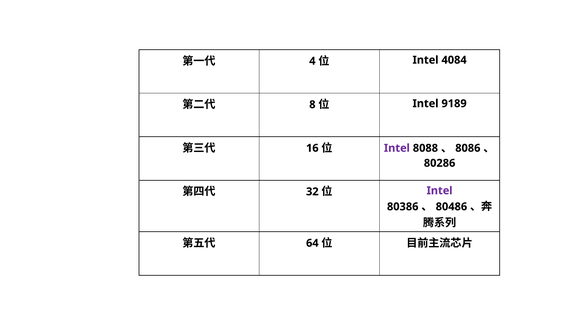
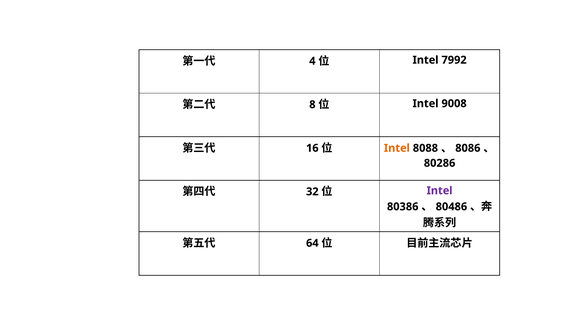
4084: 4084 -> 7992 (454, 60)
9189: 9189 -> 9008 (454, 103)
Intel colour: purple -> orange (397, 148)
